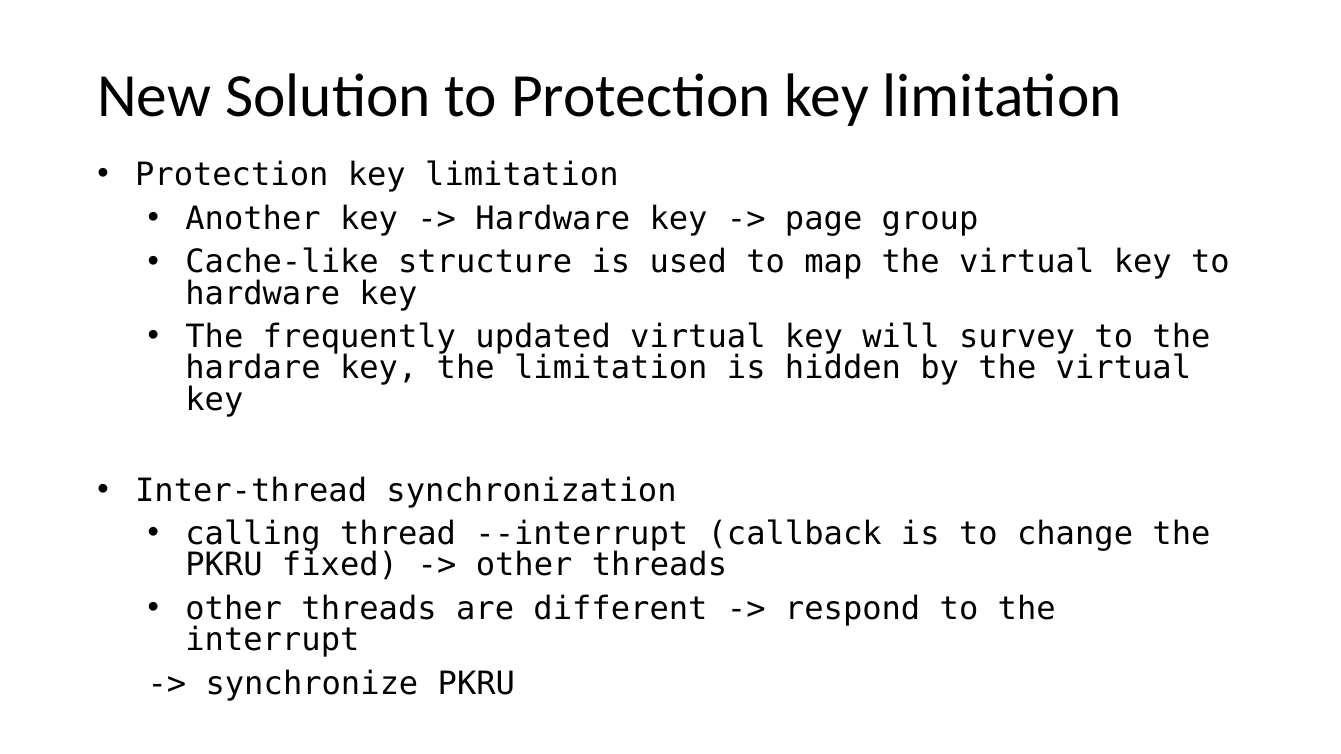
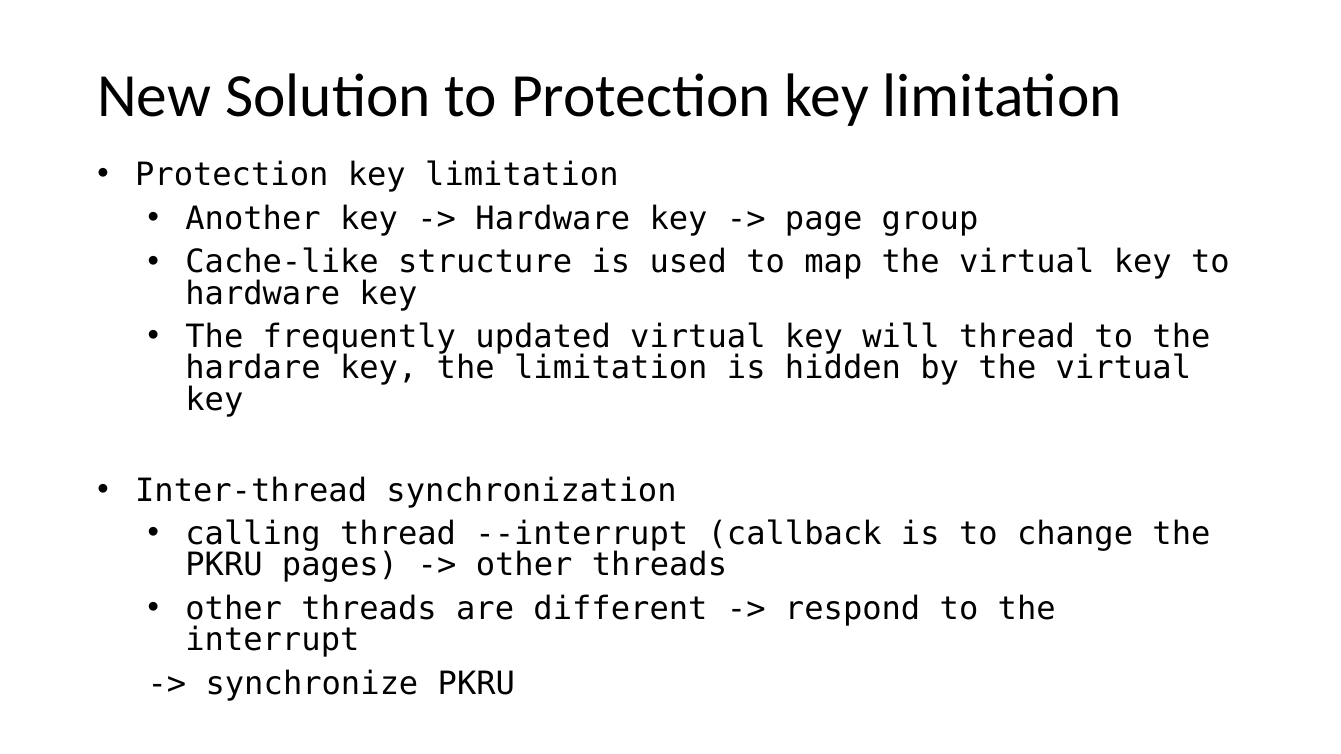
will survey: survey -> thread (1017, 337)
fixed: fixed -> pages (340, 566)
